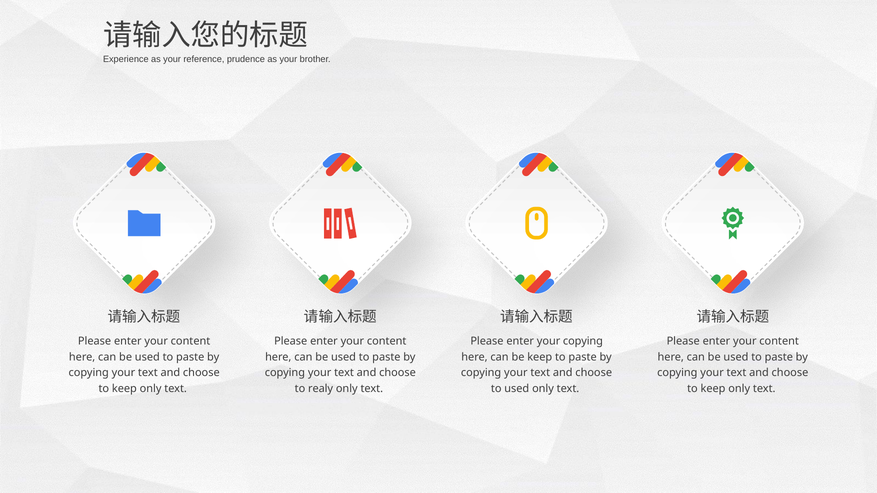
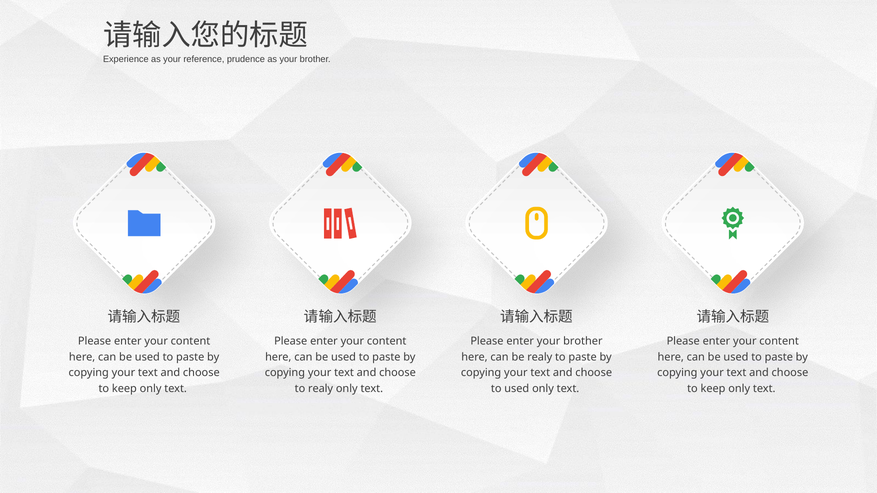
enter your copying: copying -> brother (583, 342)
be keep: keep -> realy (540, 357)
